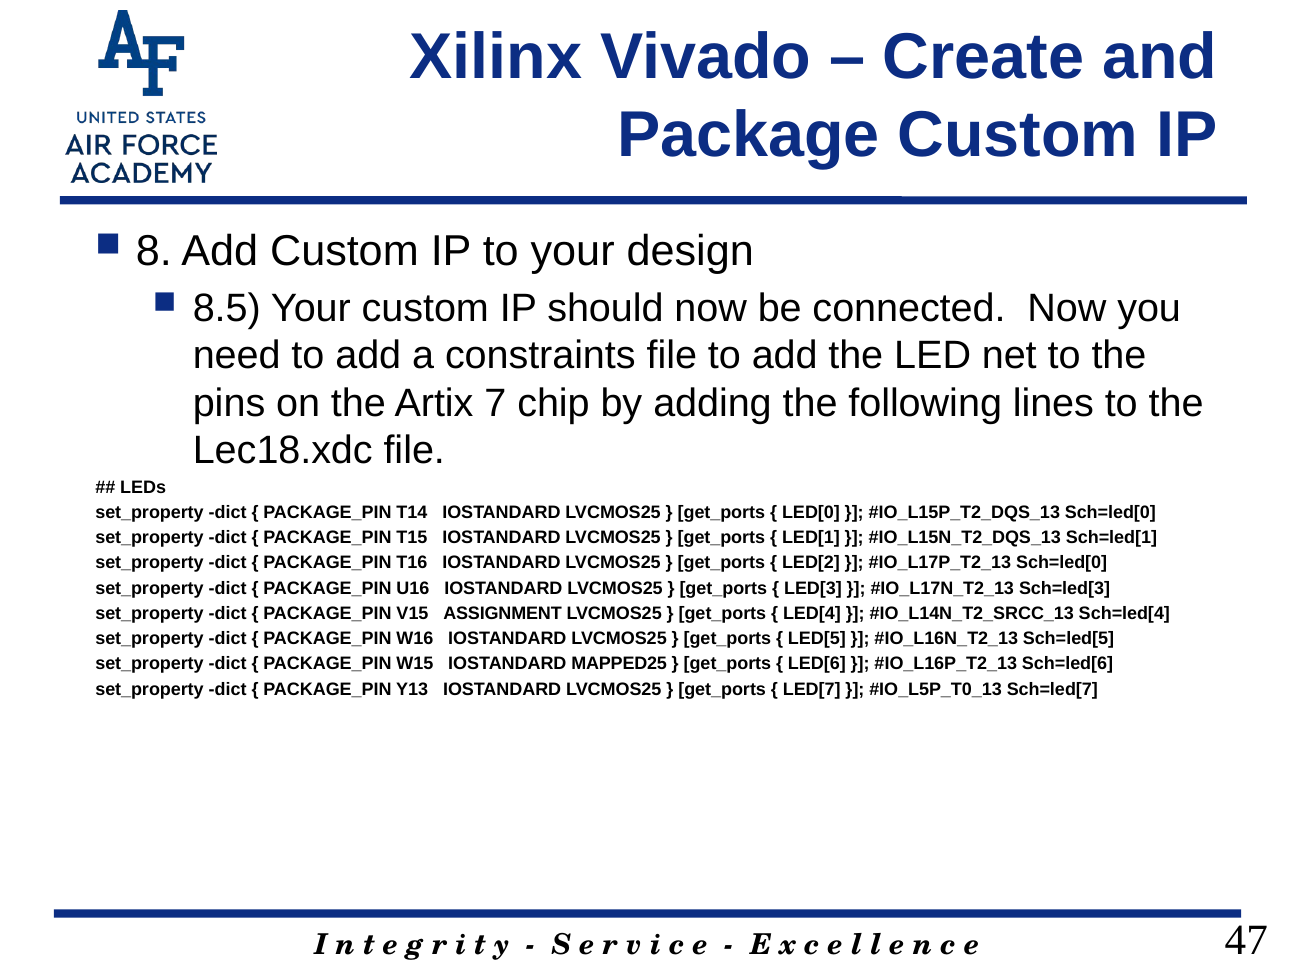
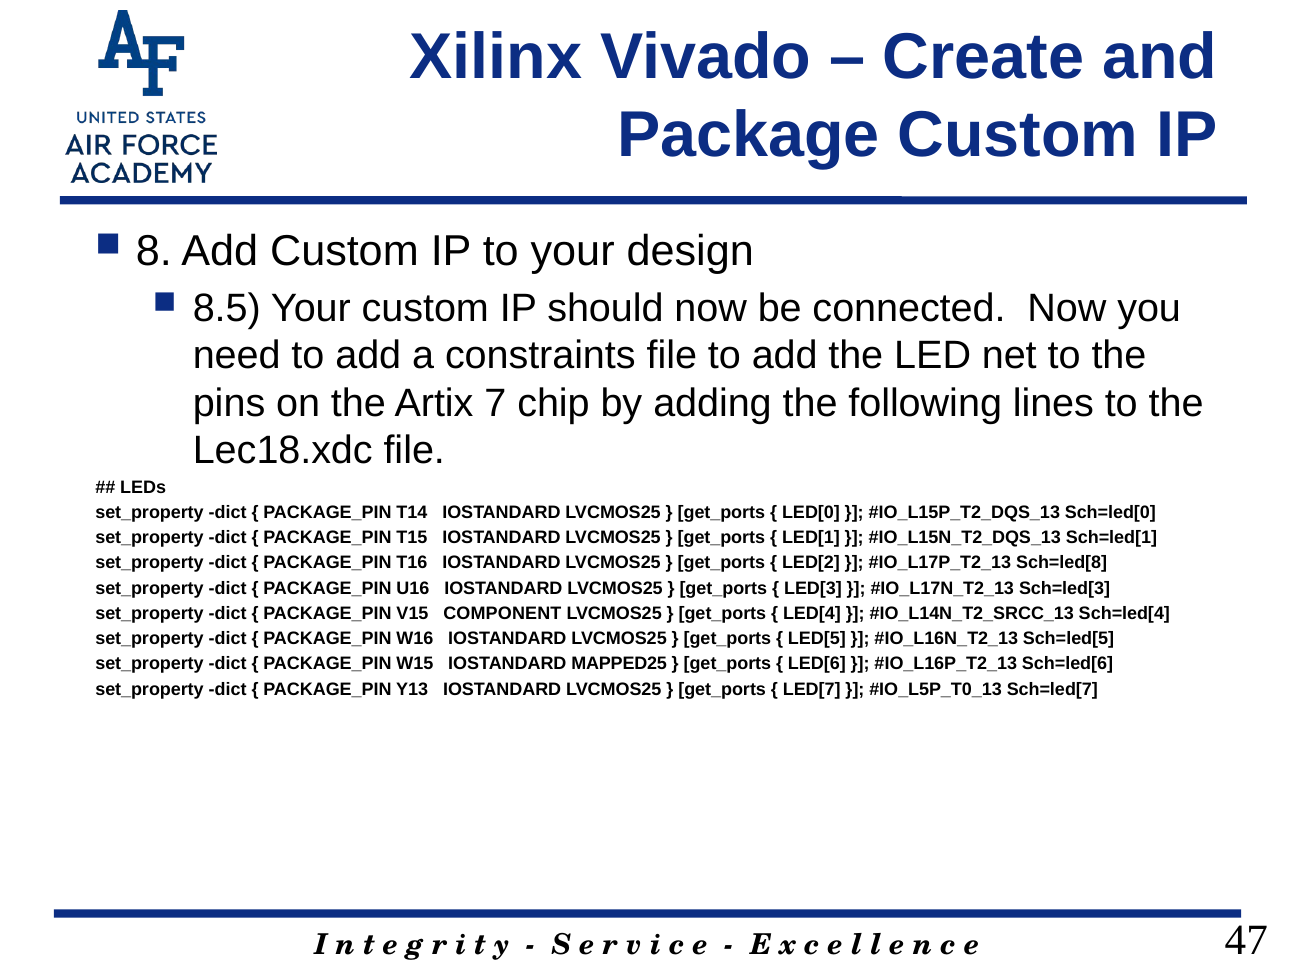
Sch=led[0: Sch=led[0 -> Sch=led[8 (1062, 563)
ASSIGNMENT: ASSIGNMENT -> COMPONENT (502, 614)
